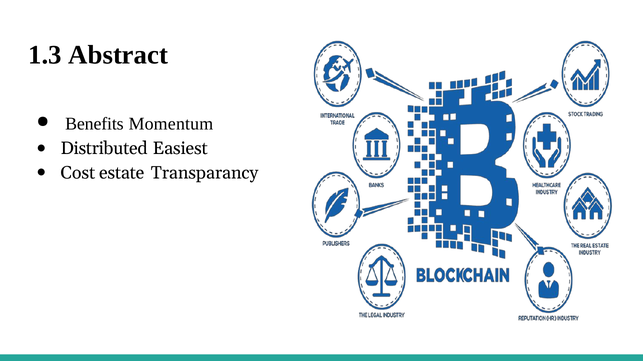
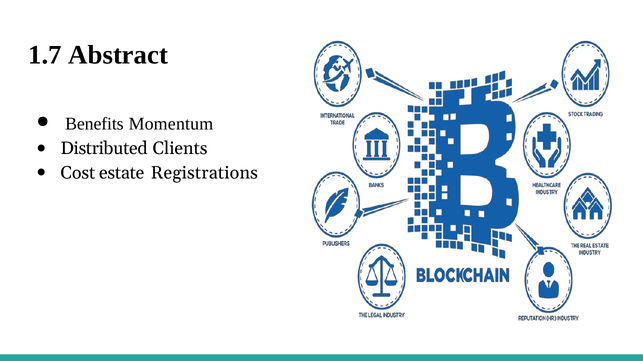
1.3: 1.3 -> 1.7 (45, 55)
Easiest: Easiest -> Clients (180, 149)
Transparancy: Transparancy -> Registrations (204, 173)
